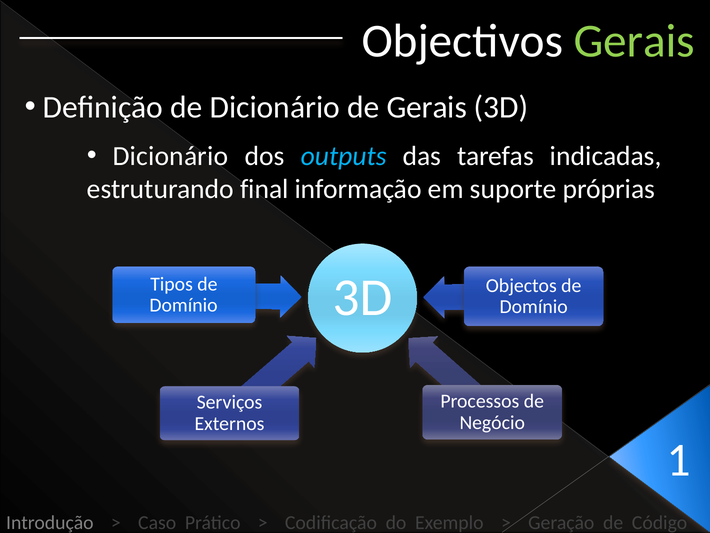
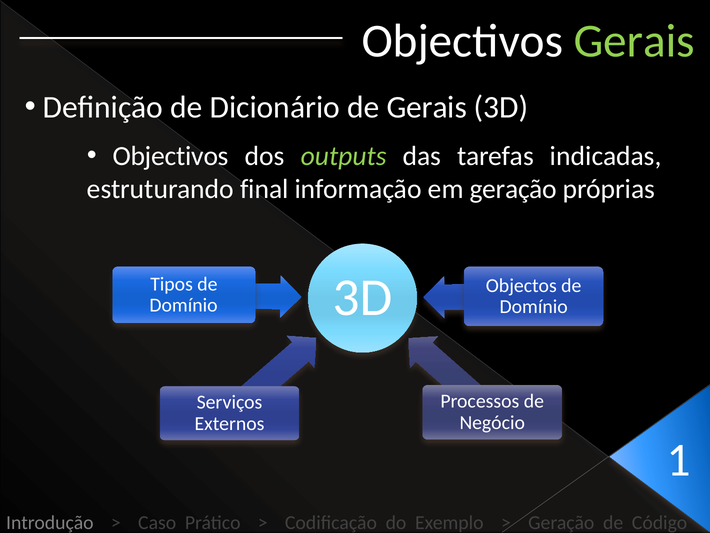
Dicionário: Dicionário -> Objectivos (171, 156)
outputs colour: light blue -> light green (344, 156)
em suporte: suporte -> geração (513, 189)
